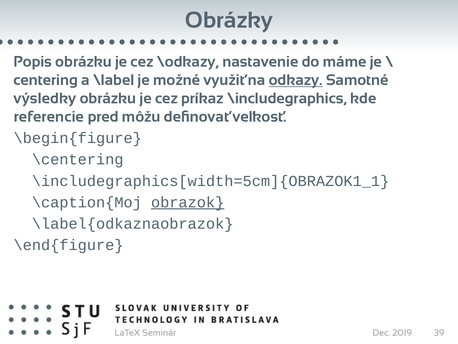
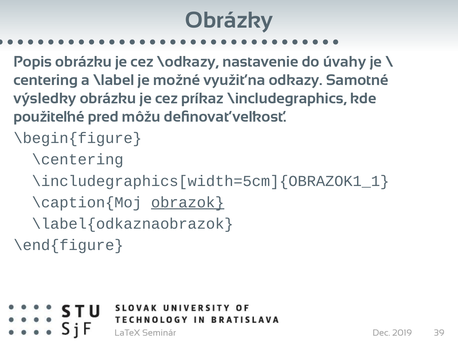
máme: máme -> úvahy (345, 62)
odkazy underline: present -> none (296, 80)
referencie: referencie -> použiteľné (49, 117)
